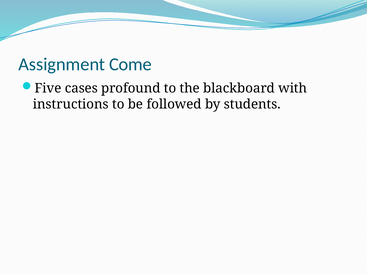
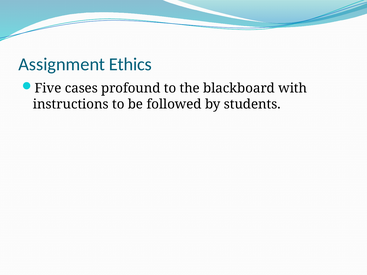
Come: Come -> Ethics (130, 64)
